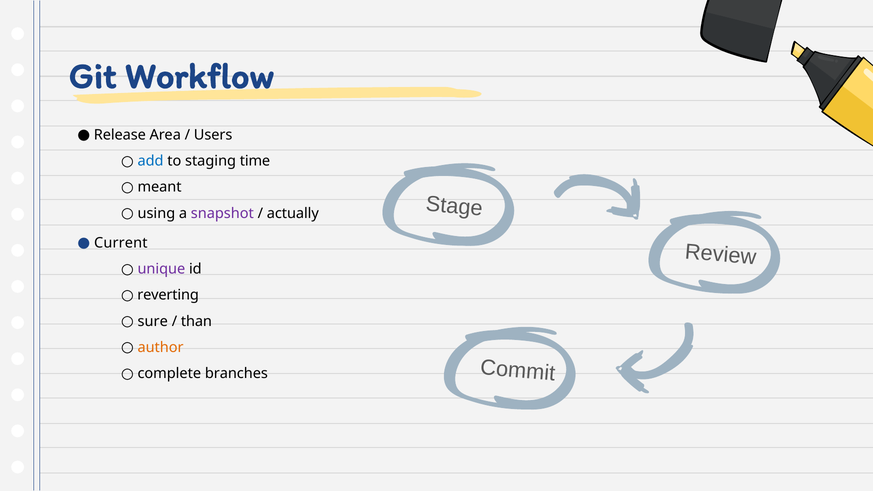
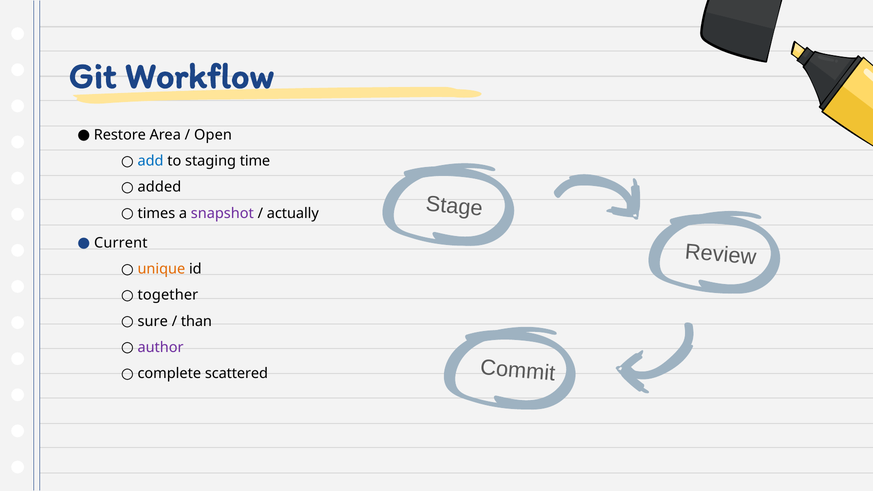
Release: Release -> Restore (120, 135)
Users: Users -> Open (213, 135)
meant: meant -> added (159, 187)
using: using -> times (156, 213)
unique colour: purple -> orange (161, 269)
reverting: reverting -> together (168, 295)
author colour: orange -> purple (161, 347)
branches: branches -> scattered (236, 374)
